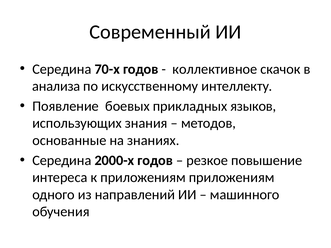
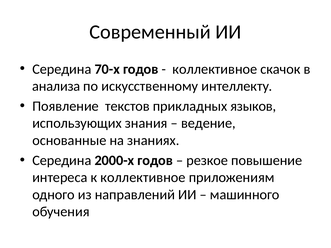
боевых: боевых -> текстов (127, 106)
методов: методов -> ведение (208, 123)
к приложениям: приложениям -> коллективное (143, 178)
